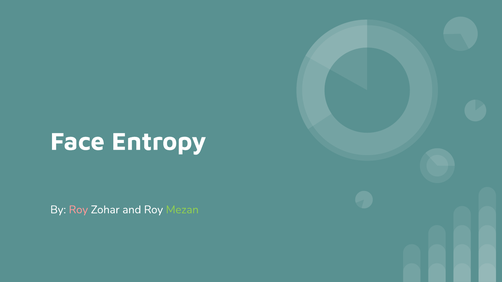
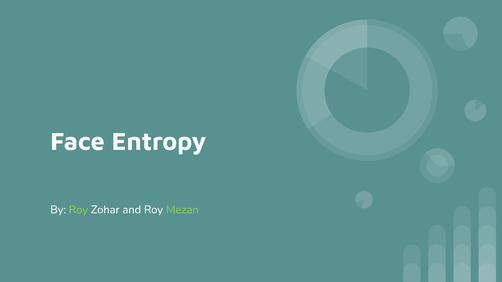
Roy colour: pink -> light green (78, 210)
